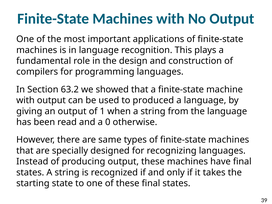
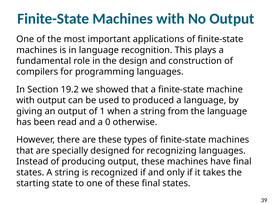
63.2: 63.2 -> 19.2 (70, 89)
are same: same -> these (110, 140)
